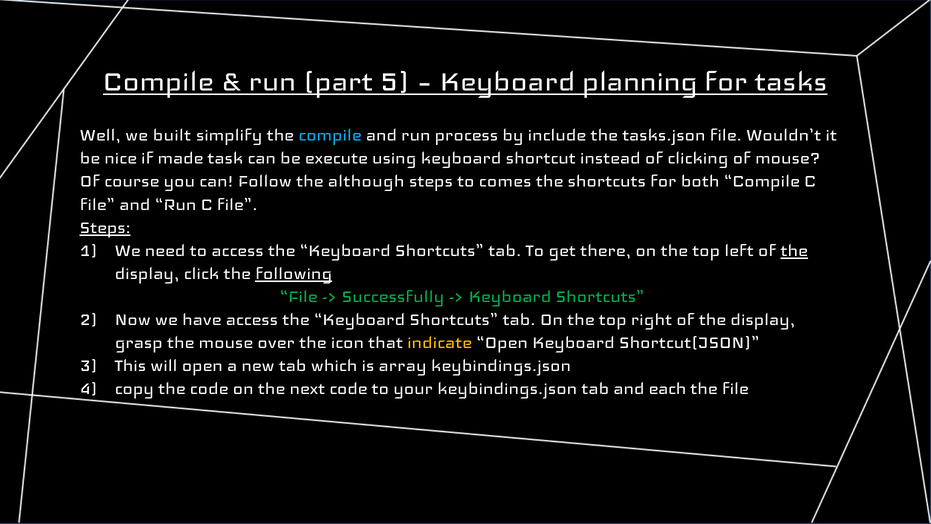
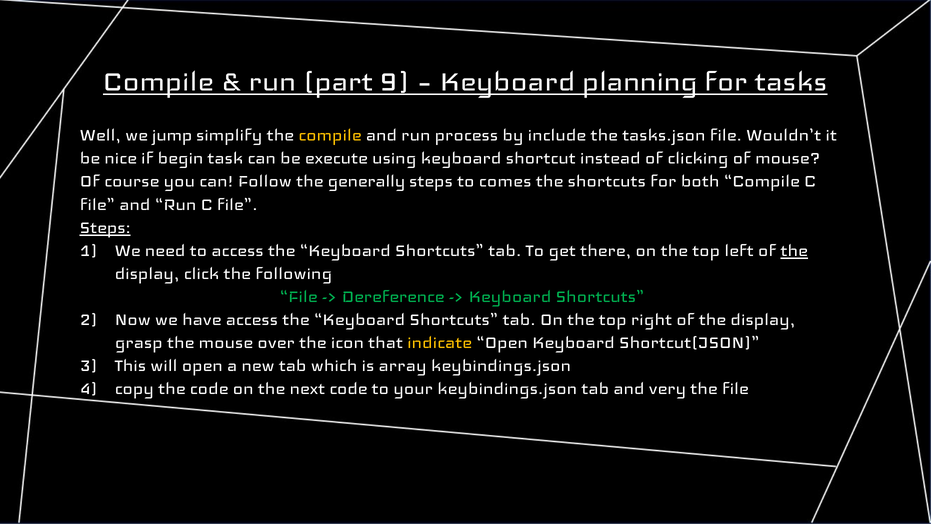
5: 5 -> 9 (395, 79)
built: built -> jump (172, 134)
compile colour: light blue -> yellow (330, 134)
made: made -> begin (180, 157)
although: although -> generally (366, 180)
following underline: present -> none (294, 272)
Successfully: Successfully -> Dereference (393, 295)
each: each -> very (667, 387)
